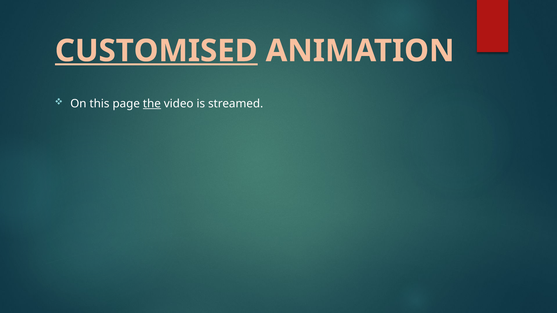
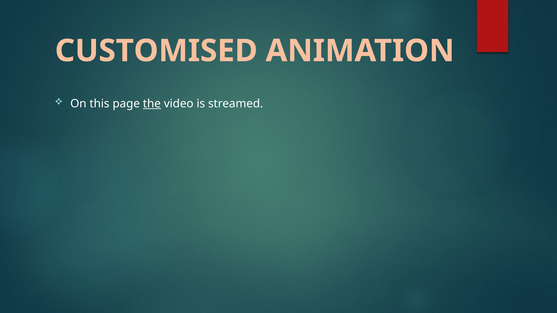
CUSTOMISED underline: present -> none (156, 51)
